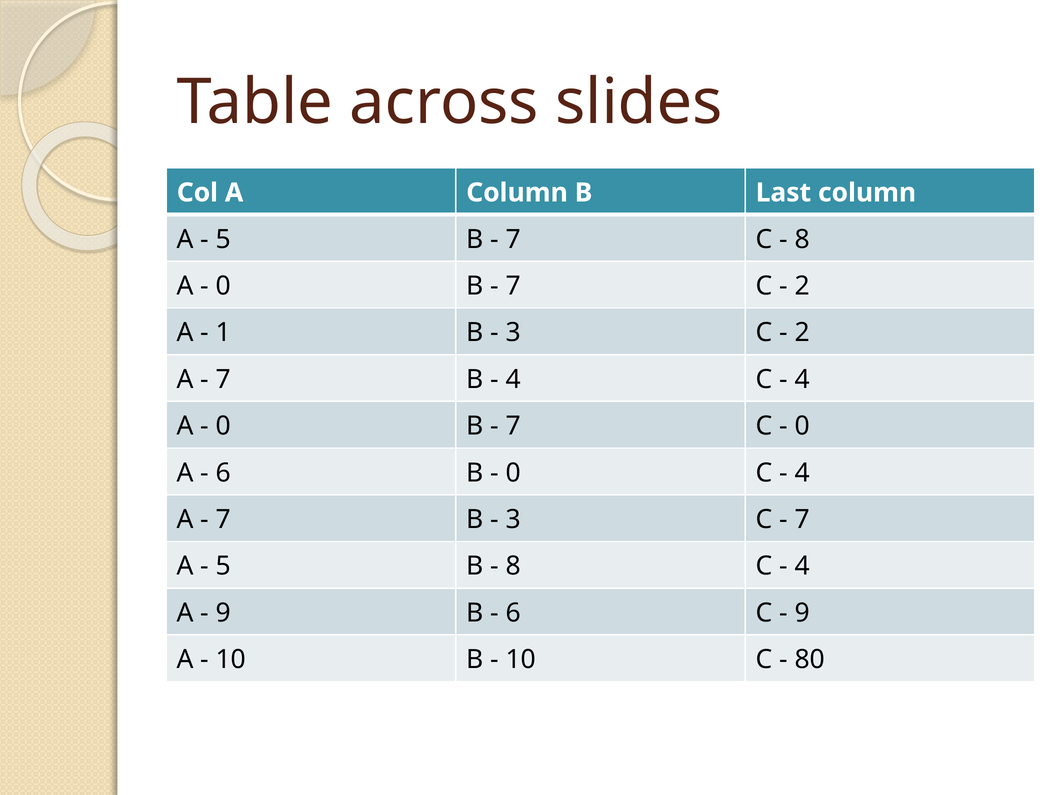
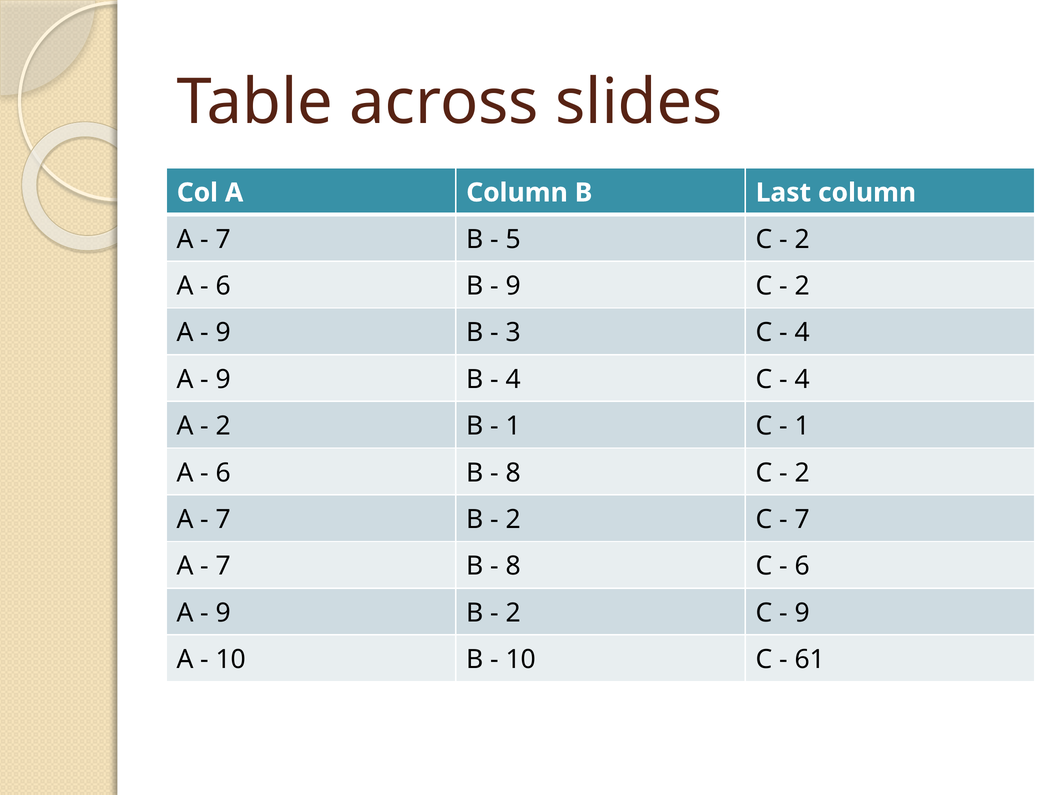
5: 5 -> 7 (224, 239)
7: 7 -> 5 (513, 239)
8: 8 -> 2 (802, 239)
0: 0 -> 6 (224, 286)
7: 7 -> 9 (513, 286)
1: 1 -> 9 (224, 332)
2: 2 -> 4 (802, 332)
7: 7 -> 9 (224, 379)
0: 0 -> 2 (224, 426)
7: 7 -> 1 (513, 426)
0: 0 -> 1 (802, 426)
0: 0 -> 8 (513, 472)
4: 4 -> 2 (802, 472)
3: 3 -> 2 (513, 519)
5: 5 -> 7 (224, 566)
4: 4 -> 6 (802, 566)
6: 6 -> 2 (513, 612)
80: 80 -> 61 (810, 659)
